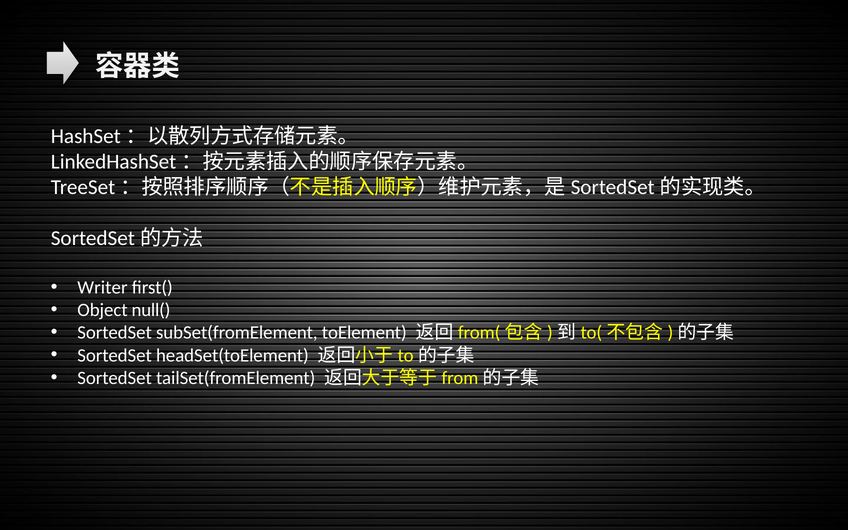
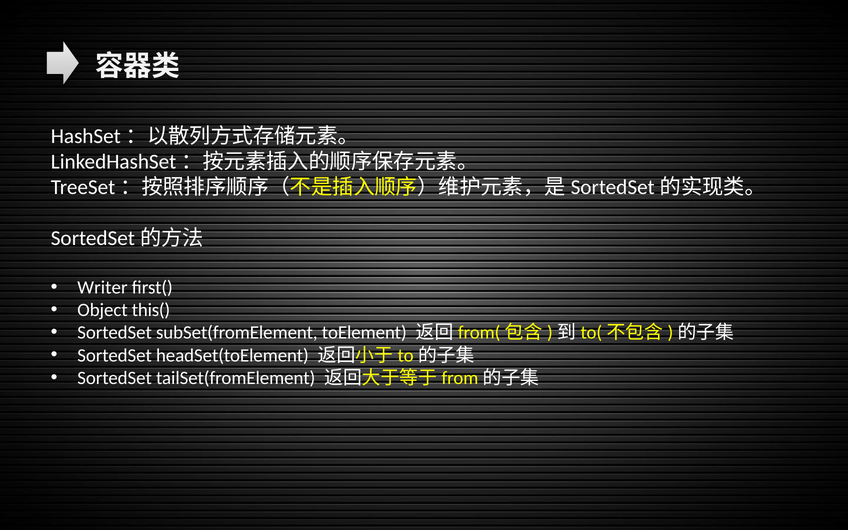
null(: null( -> this( (151, 310)
